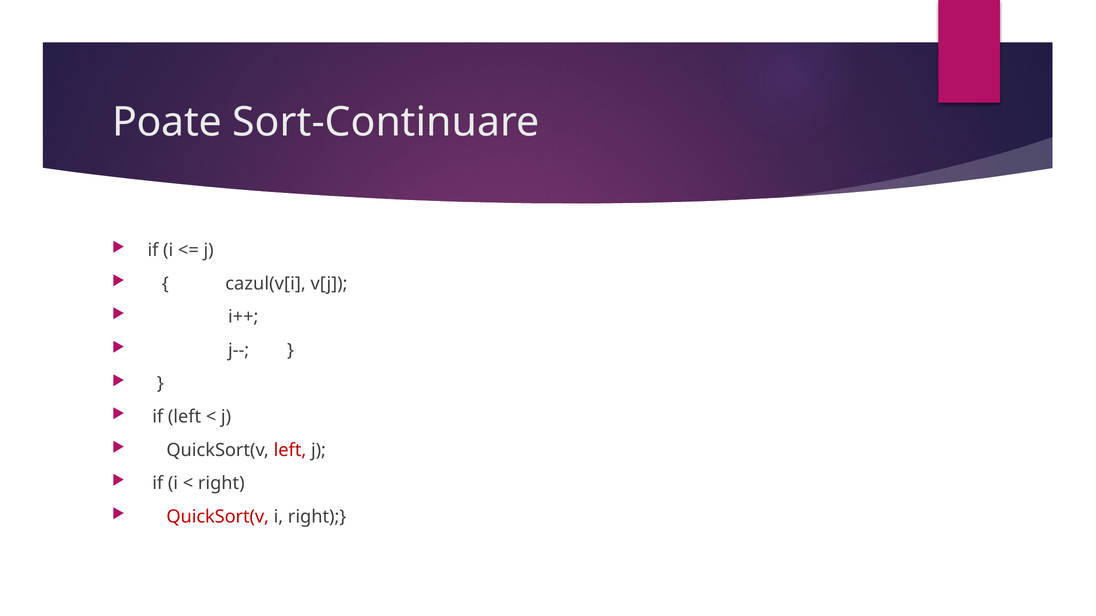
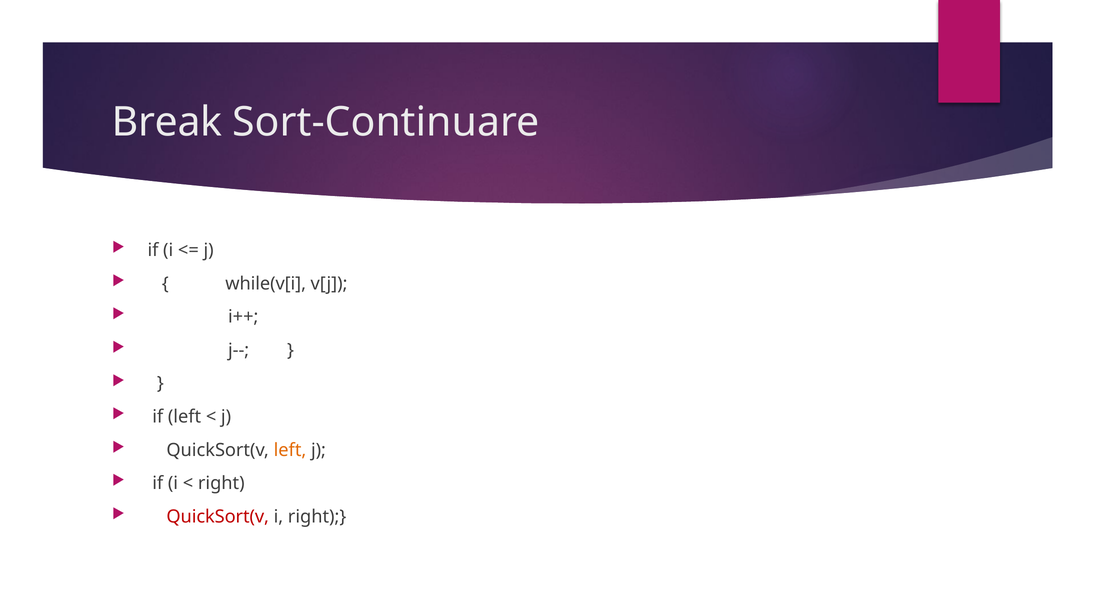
Poate: Poate -> Break (167, 122)
cazul(v[i: cazul(v[i -> while(v[i (266, 284)
left colour: red -> orange (290, 450)
